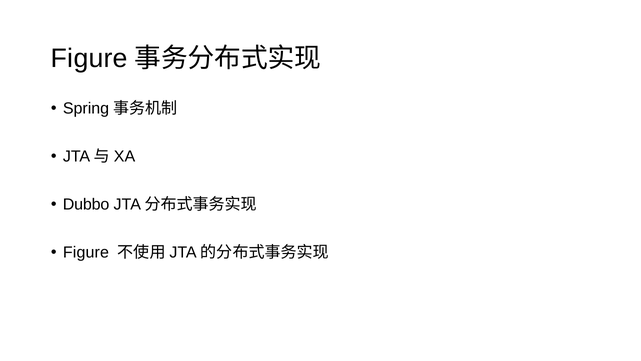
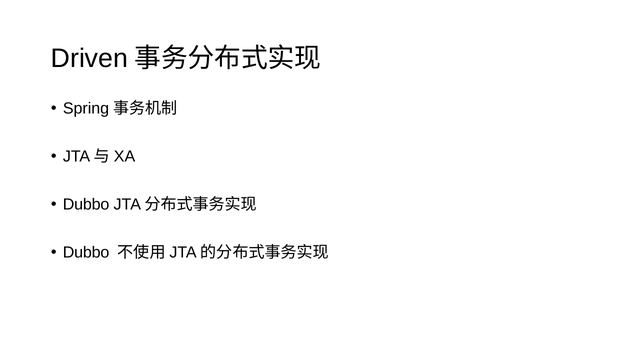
Figure: Figure -> Driven (89, 59)
Figure: Figure -> Dubbo (86, 252)
